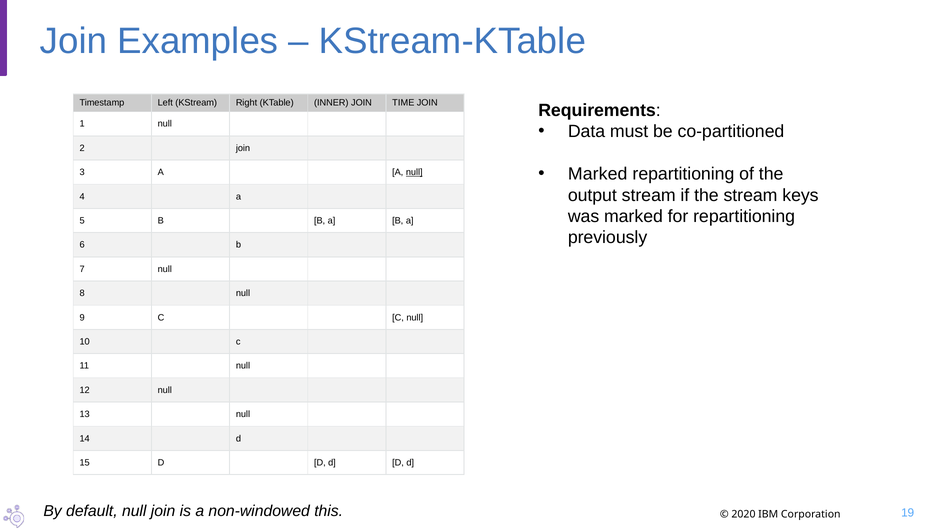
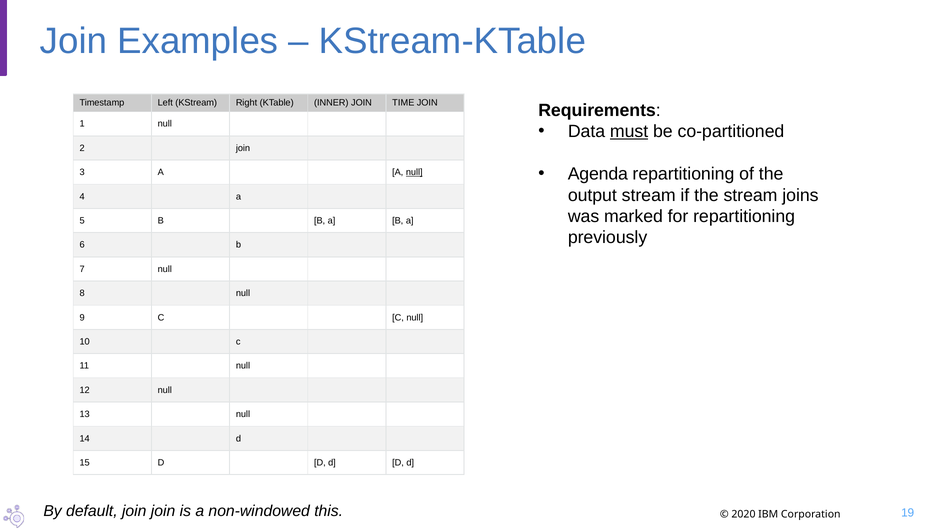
must underline: none -> present (629, 132)
Marked: Marked -> Agenda (598, 174)
keys: keys -> joins (800, 195)
default null: null -> join (134, 512)
